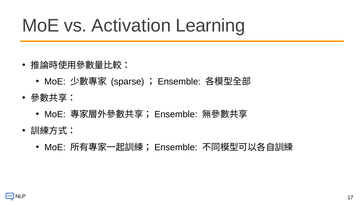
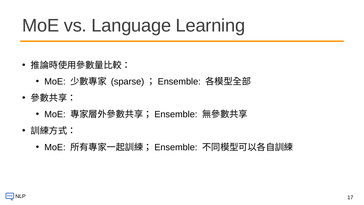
Activation: Activation -> Language (131, 26)
